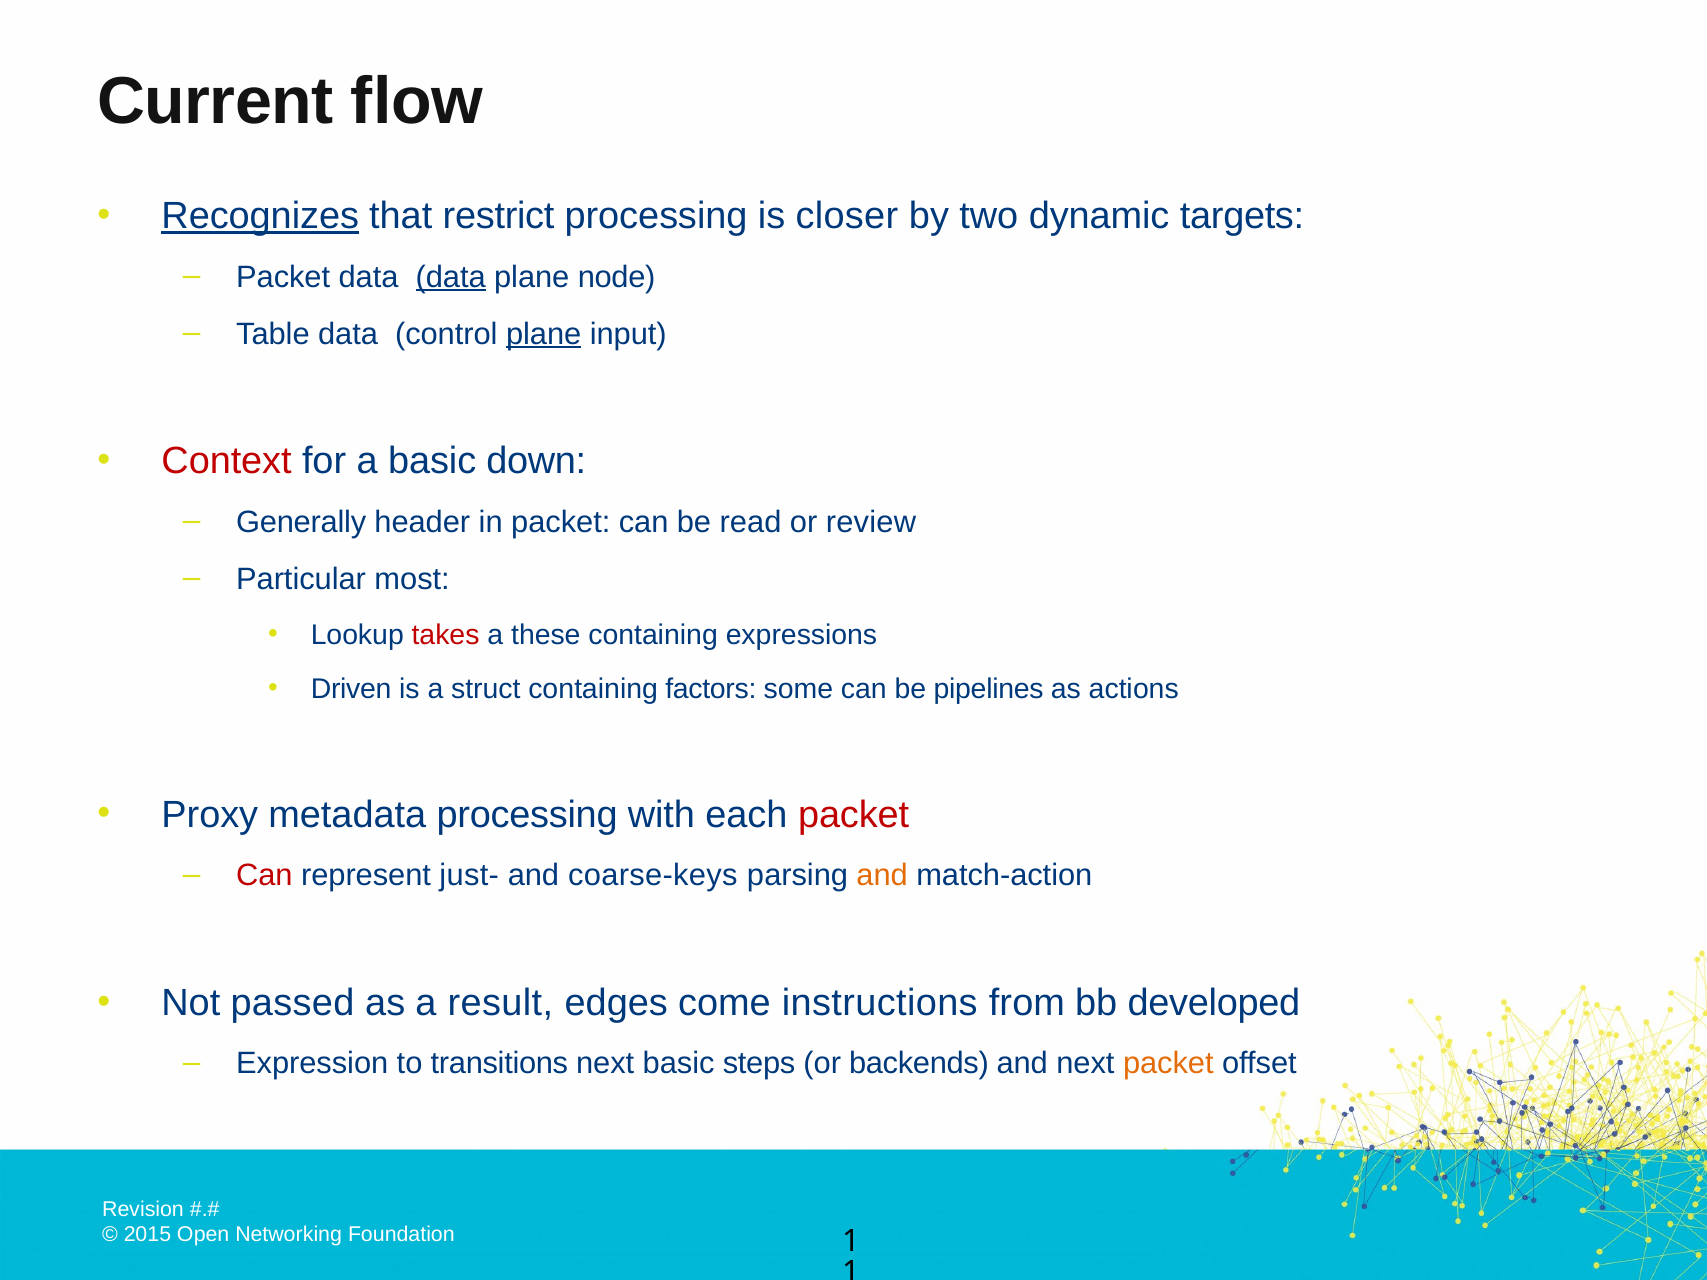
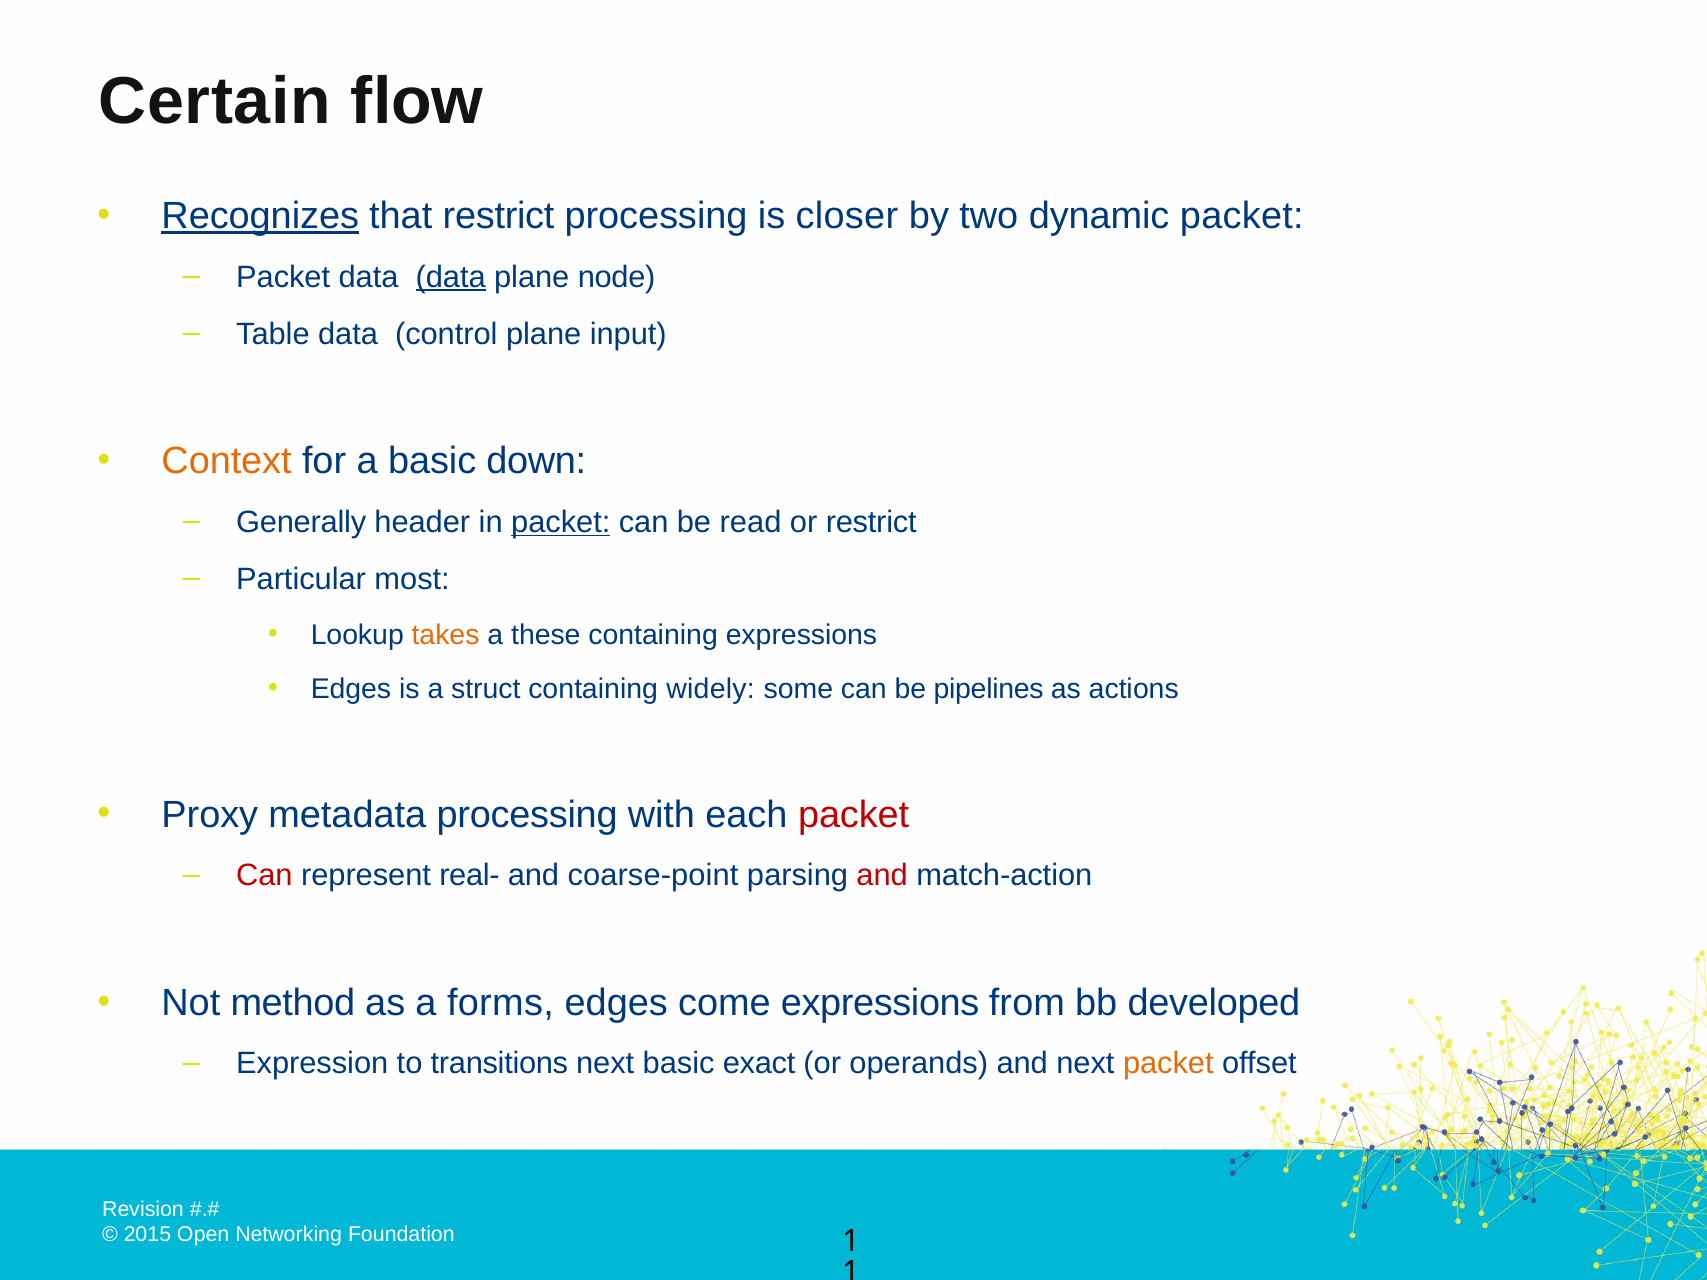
Current: Current -> Certain (215, 102)
dynamic targets: targets -> packet (1242, 216)
plane underline: present -> none (544, 334)
Context colour: red -> orange (227, 461)
packet underline: none -> present (561, 522)
or review: review -> restrict (871, 522)
takes colour: red -> orange (446, 635)
Driven: Driven -> Edges (351, 689)
factors: factors -> widely (711, 689)
just-: just- -> real- (470, 876)
coarse-keys: coarse-keys -> coarse-point (653, 876)
and colour: orange -> red (882, 876)
passed: passed -> method (293, 1003)
result: result -> forms (500, 1003)
come instructions: instructions -> expressions (880, 1003)
steps: steps -> exact (759, 1064)
backends: backends -> operands (919, 1064)
